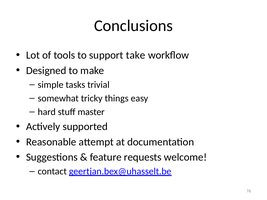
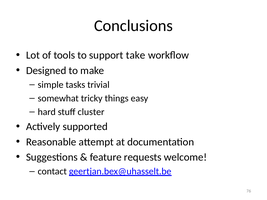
master: master -> cluster (91, 112)
